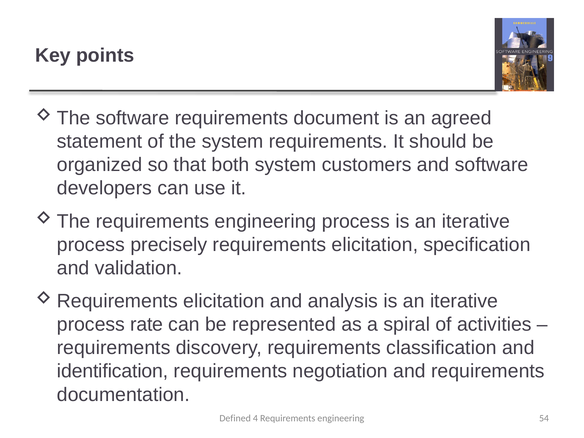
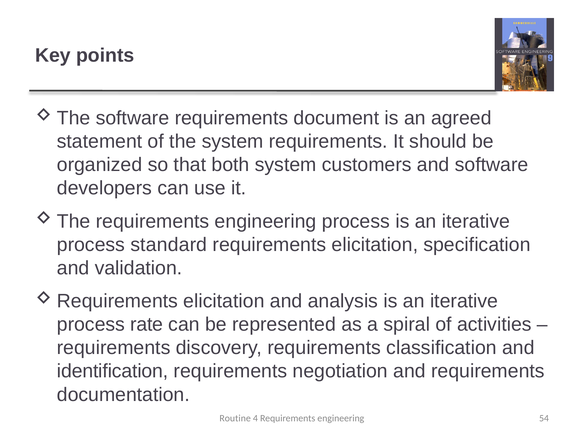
precisely: precisely -> standard (169, 245)
Defined: Defined -> Routine (235, 418)
